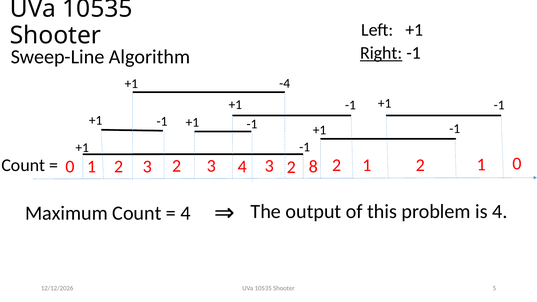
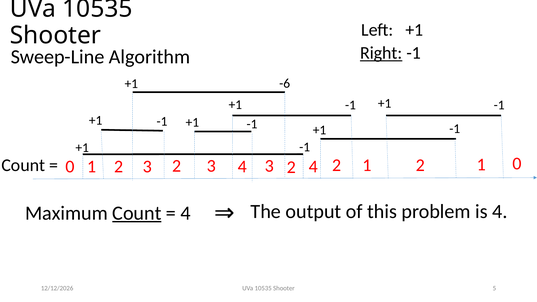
-4: -4 -> -6 (285, 83)
2 8: 8 -> 4 (313, 167)
Count underline: none -> present (137, 213)
